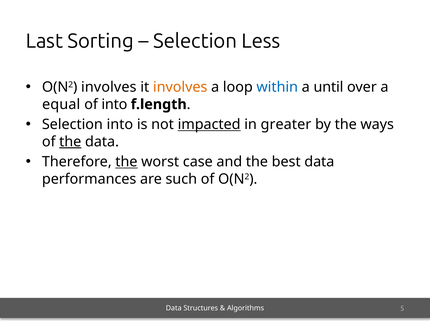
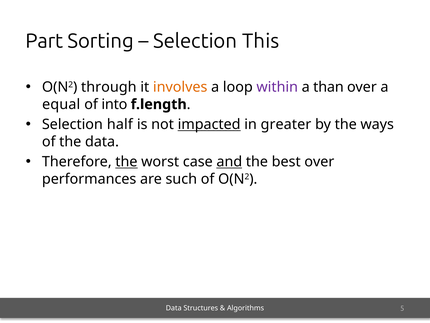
Last: Last -> Part (44, 41)
Less: Less -> This (261, 41)
O(N2 involves: involves -> through (109, 87)
within colour: blue -> purple (277, 87)
until: until -> than (328, 87)
Selection into: into -> half (120, 124)
the underline: present -> none (70, 141)
and underline: none -> present (229, 162)
best data: data -> over (319, 162)
